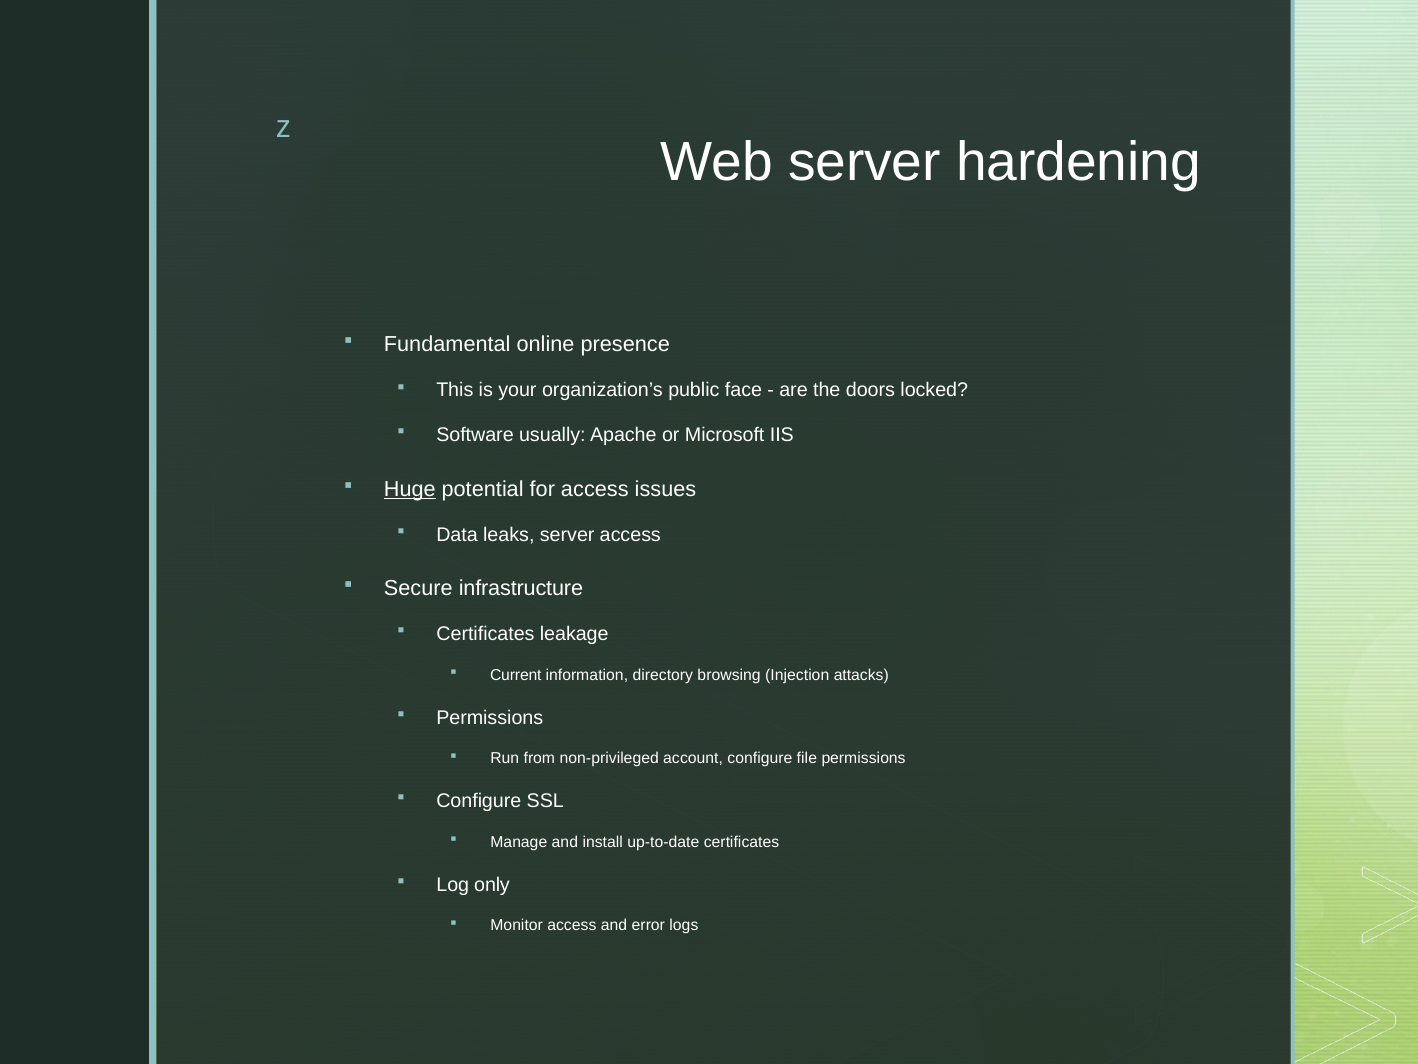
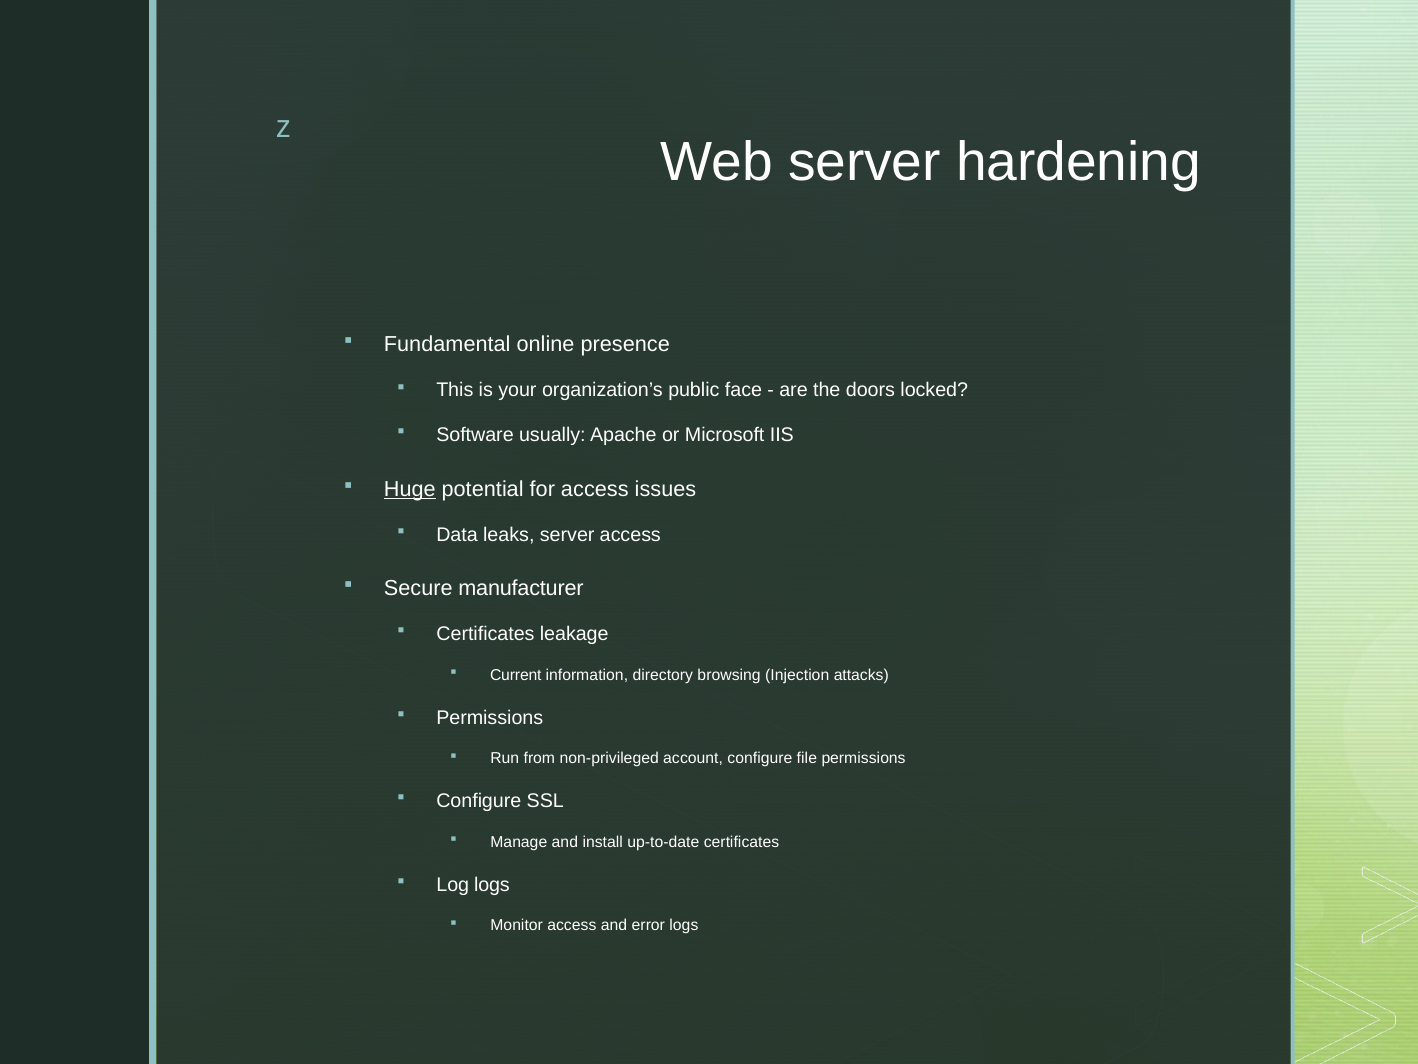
infrastructure: infrastructure -> manufacturer (521, 588)
Log only: only -> logs (492, 884)
